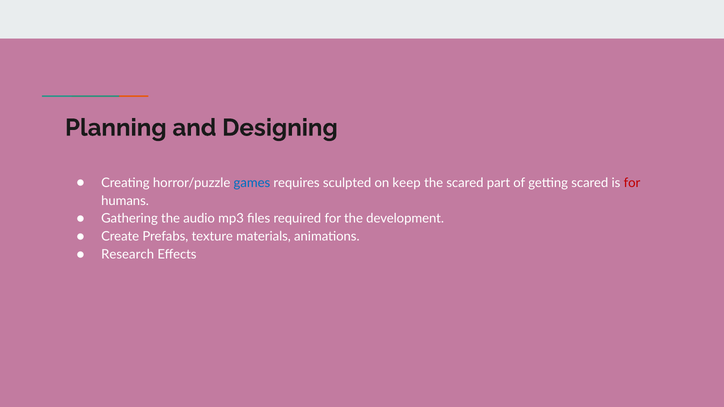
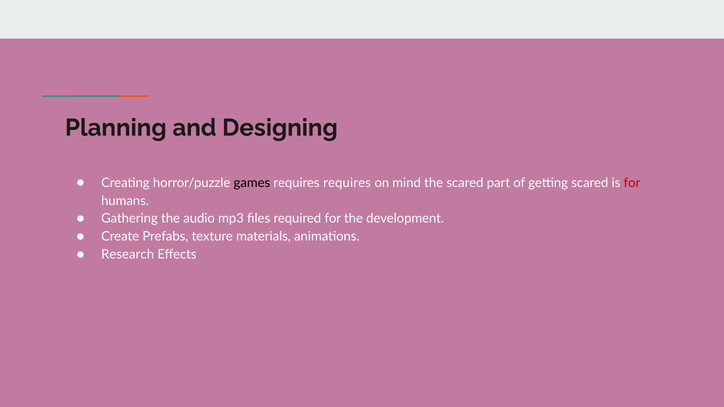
games colour: blue -> black (252, 183)
requires sculpted: sculpted -> requires (347, 183)
keep: keep -> mind (407, 183)
